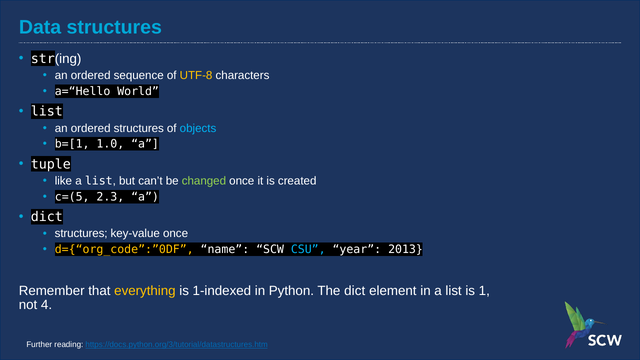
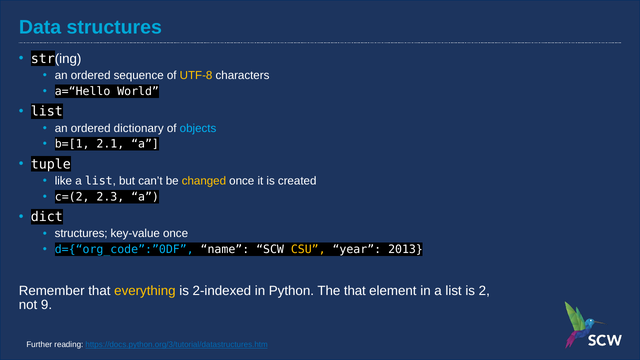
ordered structures: structures -> dictionary (139, 128)
1.0: 1.0 -> 2.1 (110, 144)
changed colour: light green -> yellow (204, 181)
c=(5: c=(5 -> c=(2 (72, 197)
d={“org_code”:”0DF colour: yellow -> light blue (124, 249)
CSU colour: light blue -> yellow (308, 249)
1-indexed: 1-indexed -> 2-indexed (222, 291)
The dict: dict -> that (355, 291)
1: 1 -> 2 (484, 291)
4: 4 -> 9 (47, 305)
